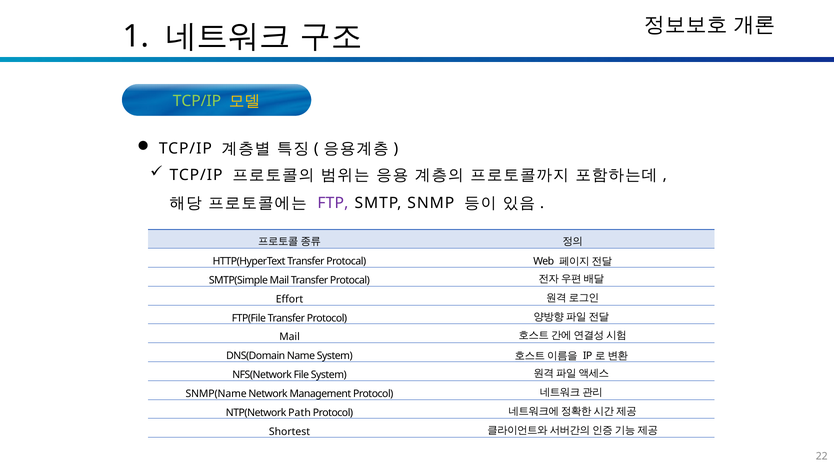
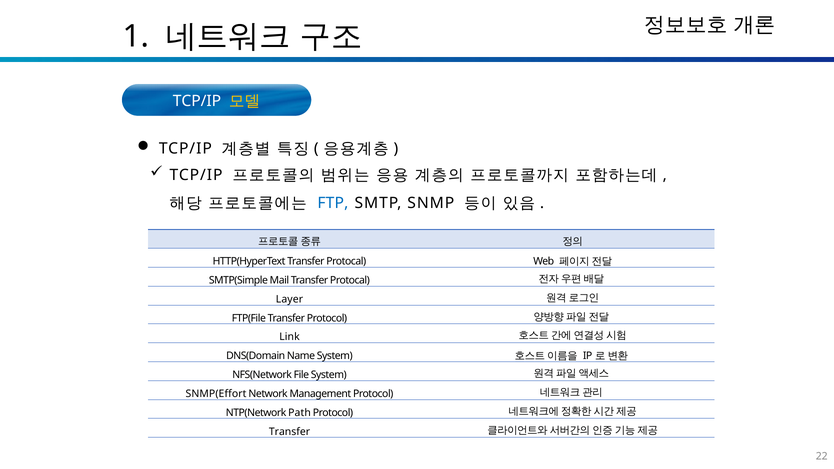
TCP/IP colour: light green -> white (197, 101)
FTP colour: purple -> blue (333, 203)
Effort: Effort -> Layer (289, 299)
Mail: Mail -> Link (289, 337)
SNMP(Name: SNMP(Name -> SNMP(Effort (216, 394)
Shortest: Shortest -> Transfer (289, 432)
